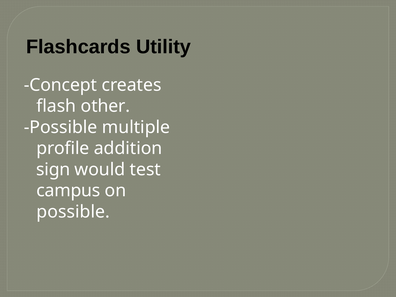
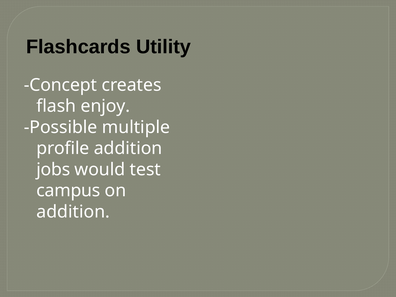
other: other -> enjoy (105, 106)
sign: sign -> jobs (53, 170)
possible: possible -> addition (73, 212)
